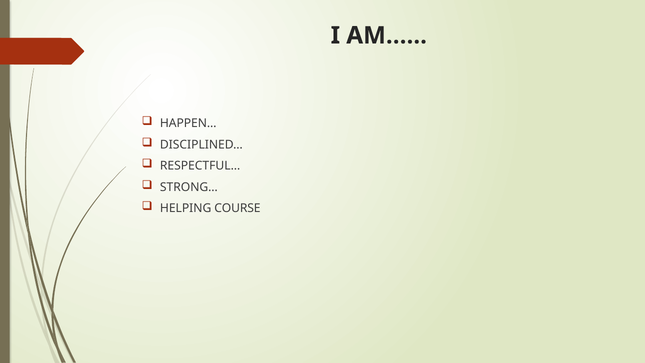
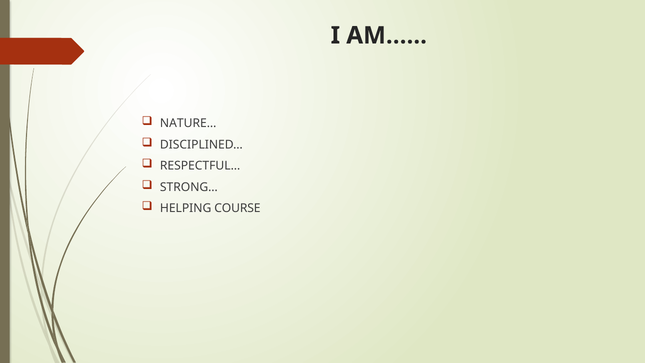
HAPPEN…: HAPPEN… -> NATURE… (188, 123)
